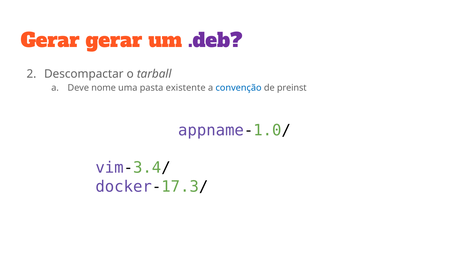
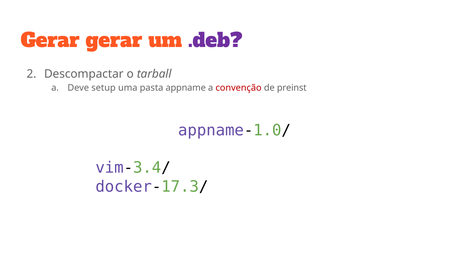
nome: nome -> setup (104, 88)
existente: existente -> appname (186, 88)
convenção colour: blue -> red (239, 88)
